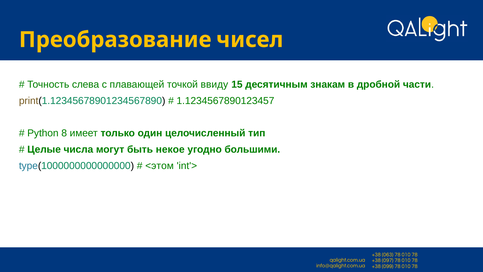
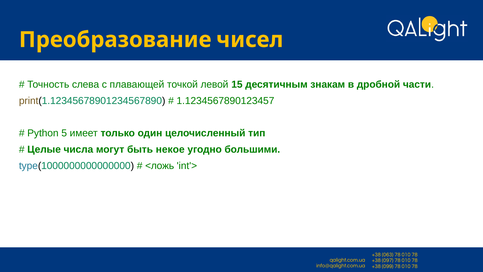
ввиду: ввиду -> левой (214, 84)
8: 8 -> 5 (64, 133)
<этом: <этом -> <ложь (160, 166)
